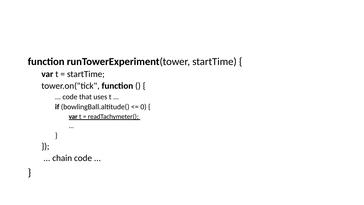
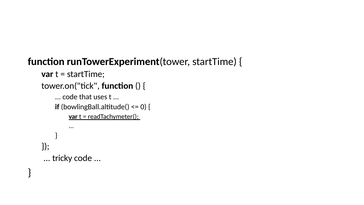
chain: chain -> tricky (62, 158)
